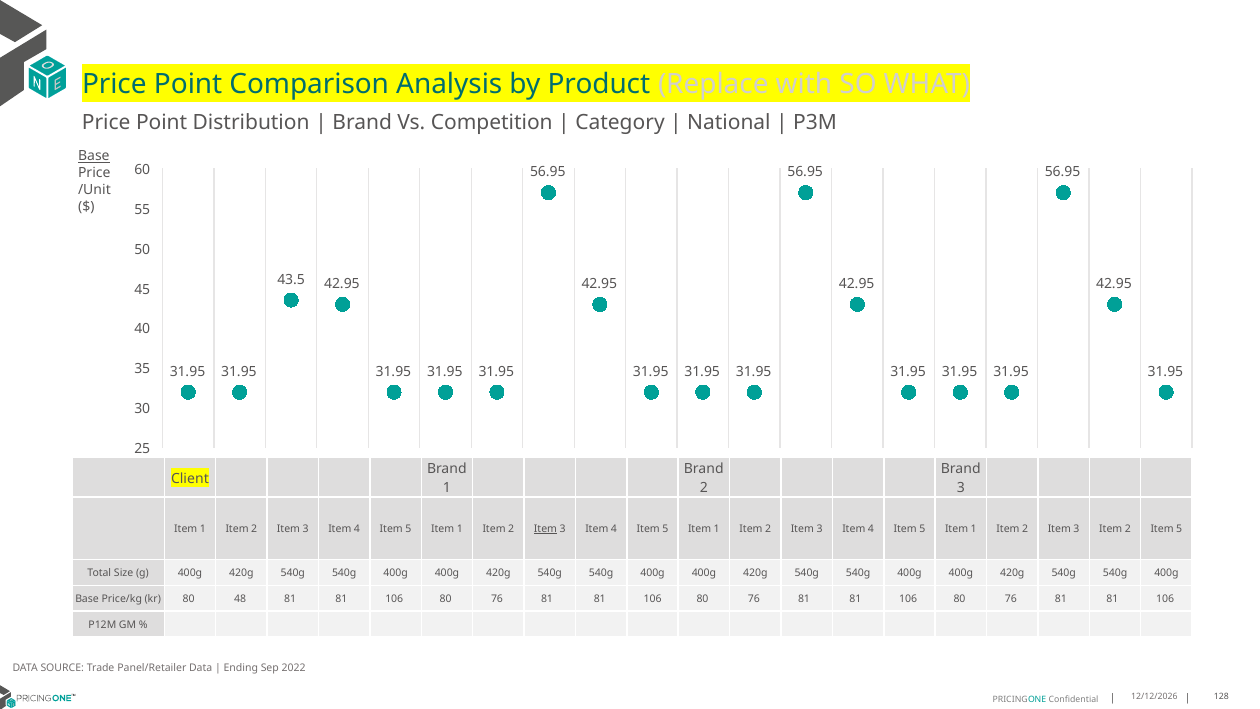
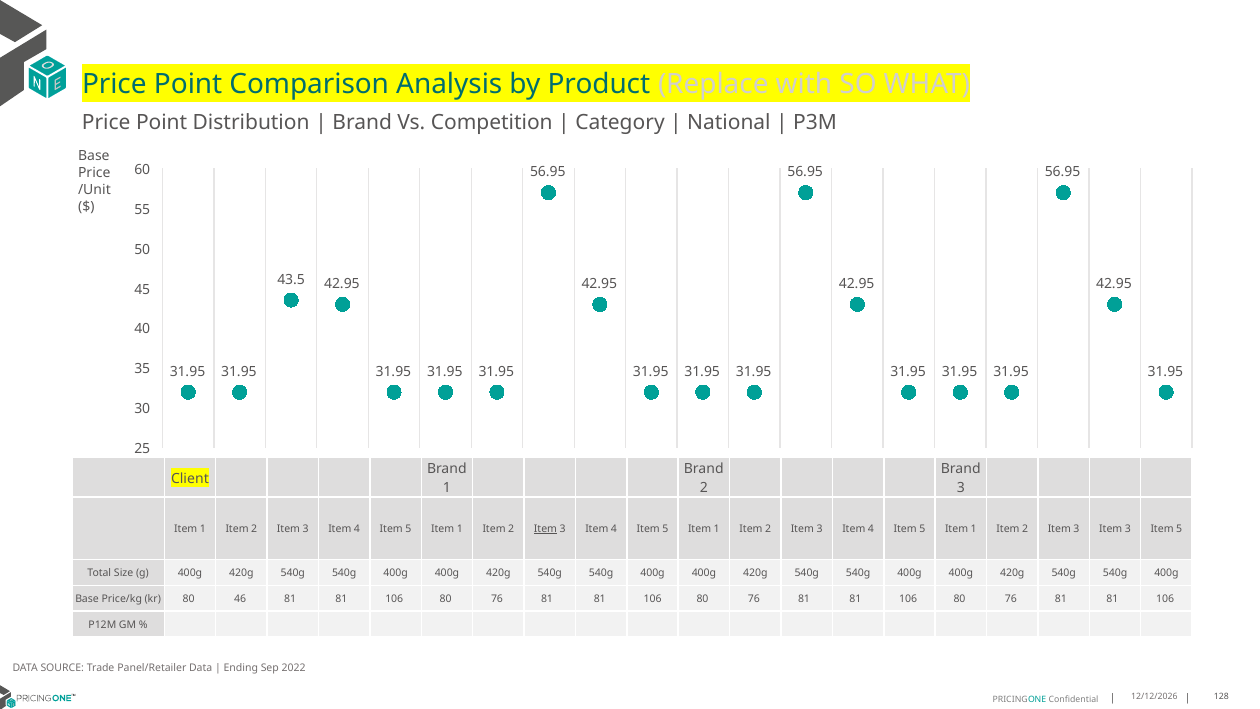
Base underline: present -> none (94, 156)
3 Item 2: 2 -> 3 (1128, 529)
48: 48 -> 46 (240, 599)
